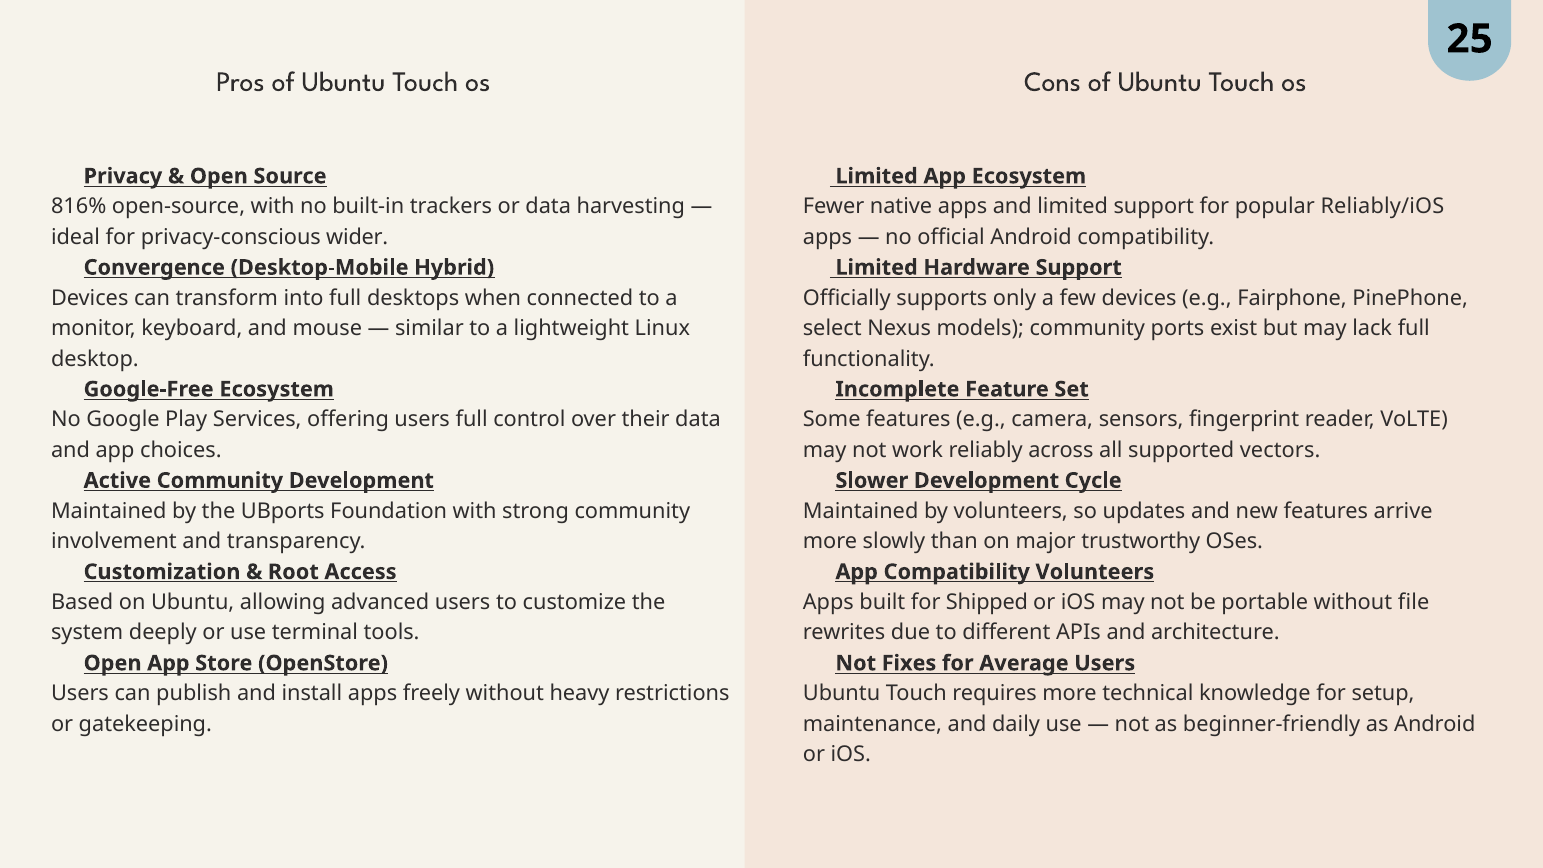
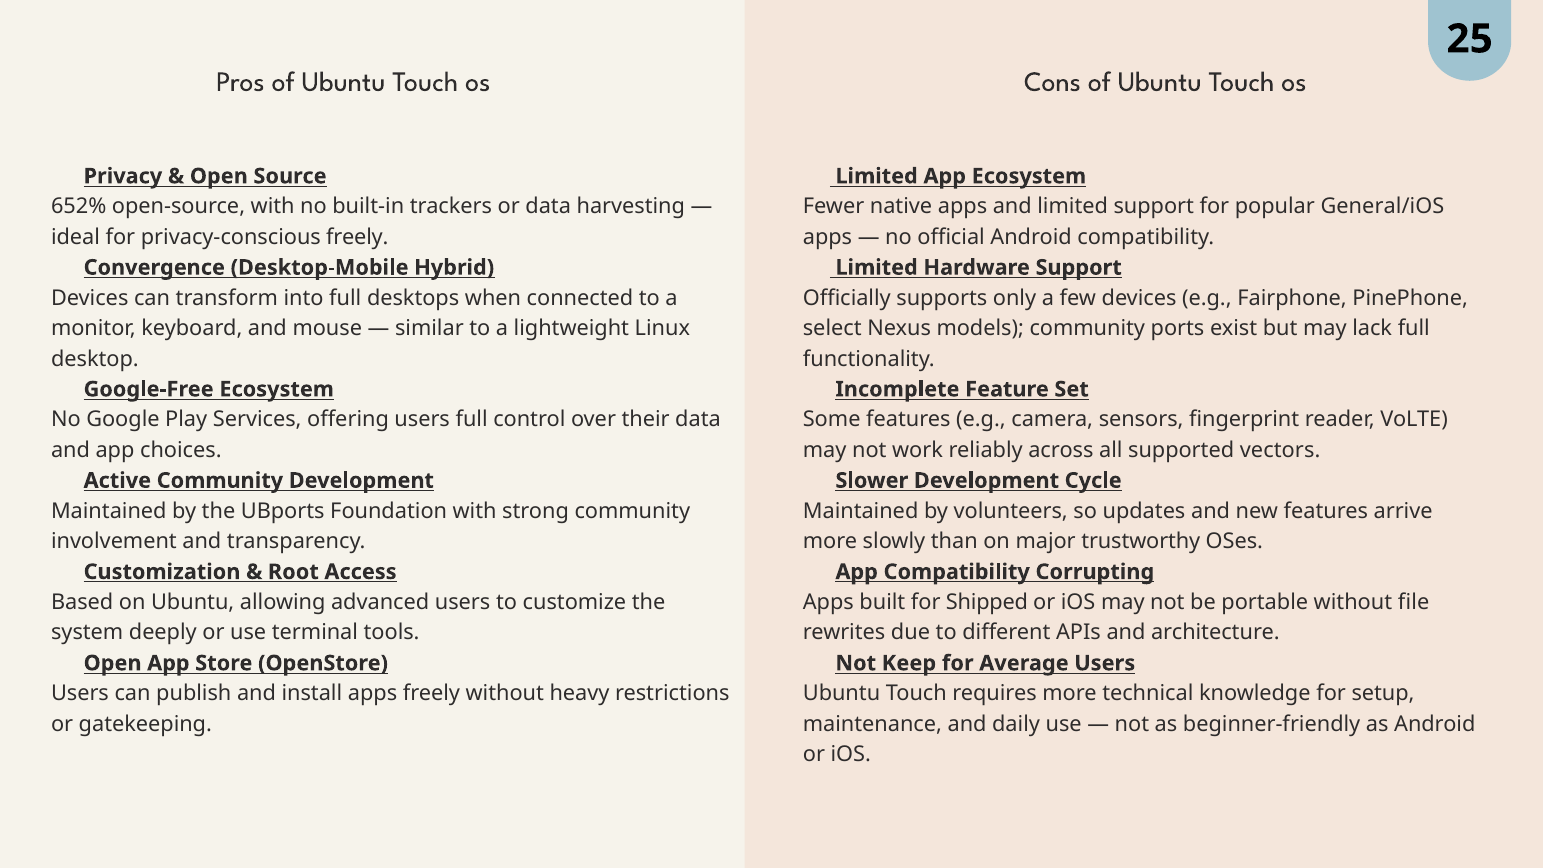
816%: 816% -> 652% (79, 207)
Reliably/iOS: Reliably/iOS -> General/iOS (1382, 207)
privacy-conscious wider: wider -> freely (357, 237)
Compatibility Volunteers: Volunteers -> Corrupting (1095, 572)
Fixes: Fixes -> Keep (909, 663)
